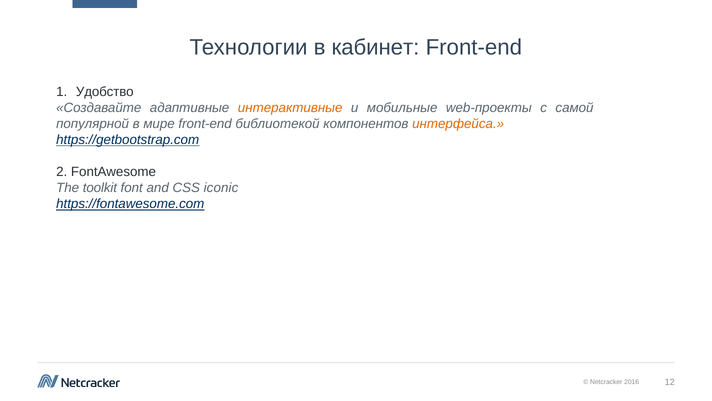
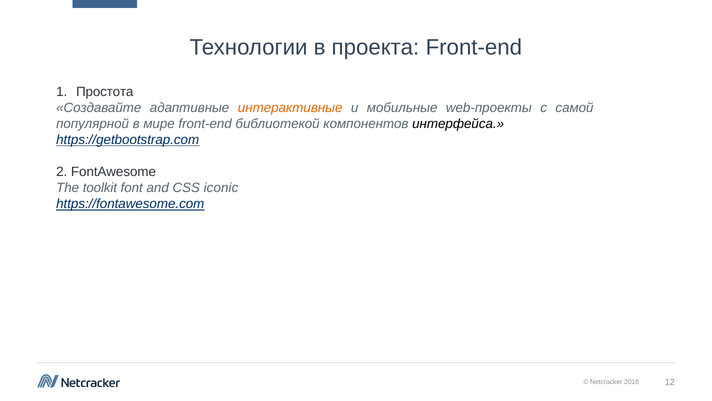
кабинет: кабинет -> проекта (375, 47)
Удобство: Удобство -> Простота (105, 92)
интерфейса colour: orange -> black (458, 124)
